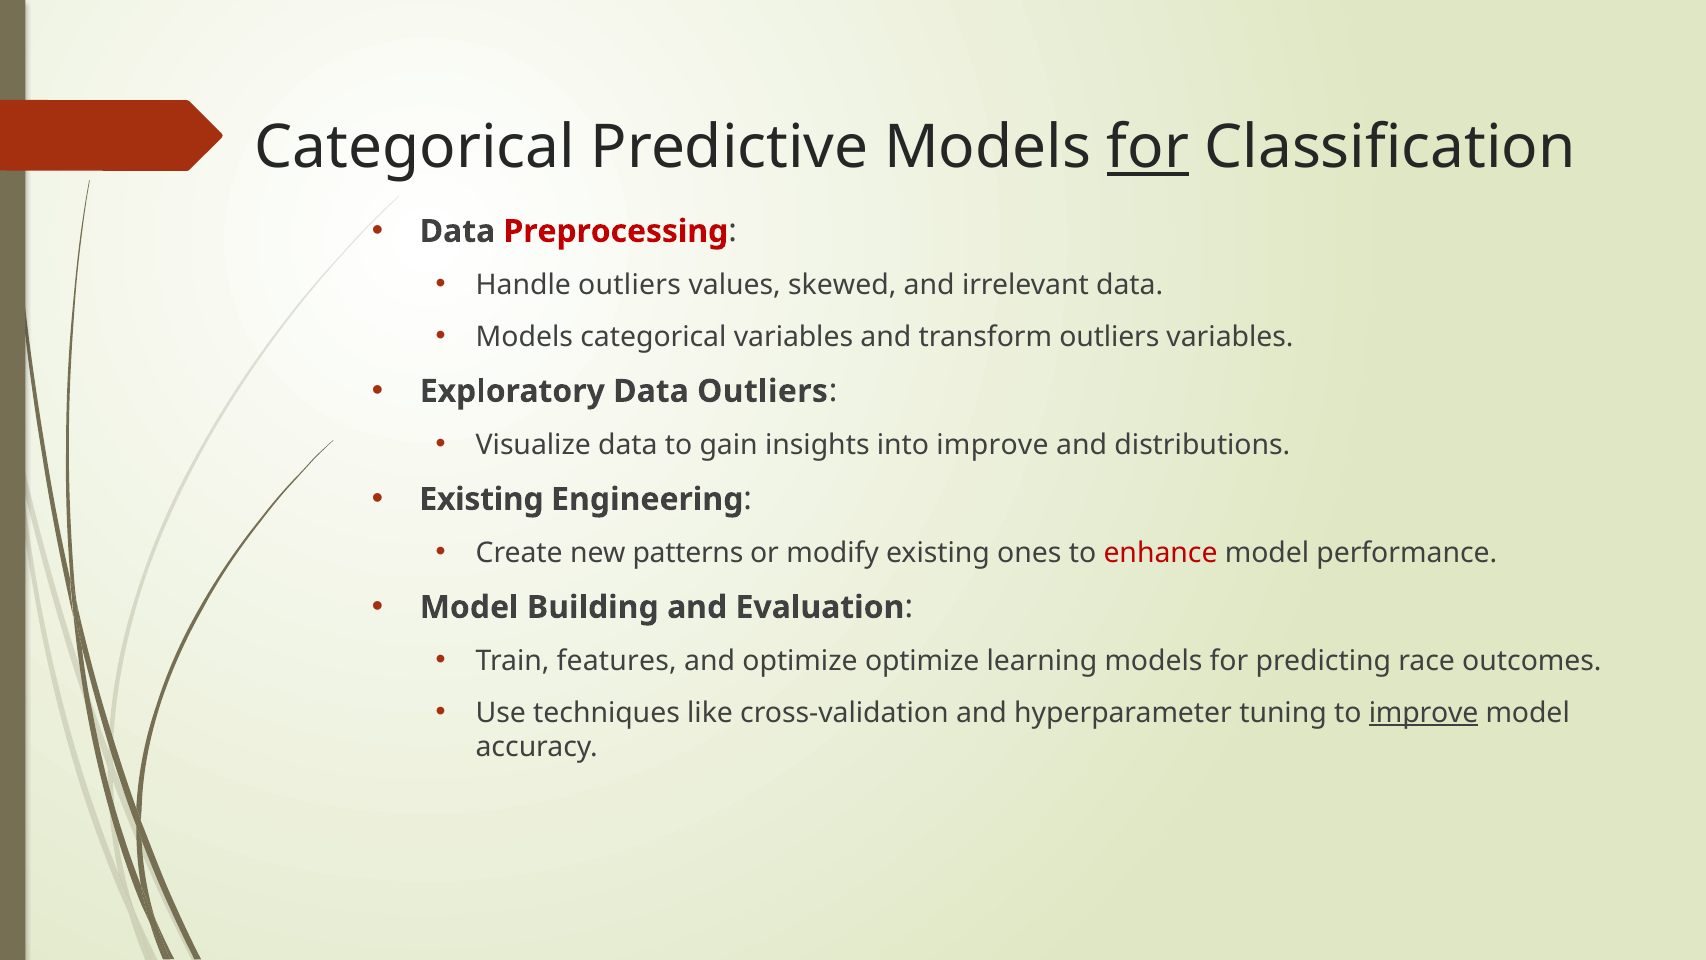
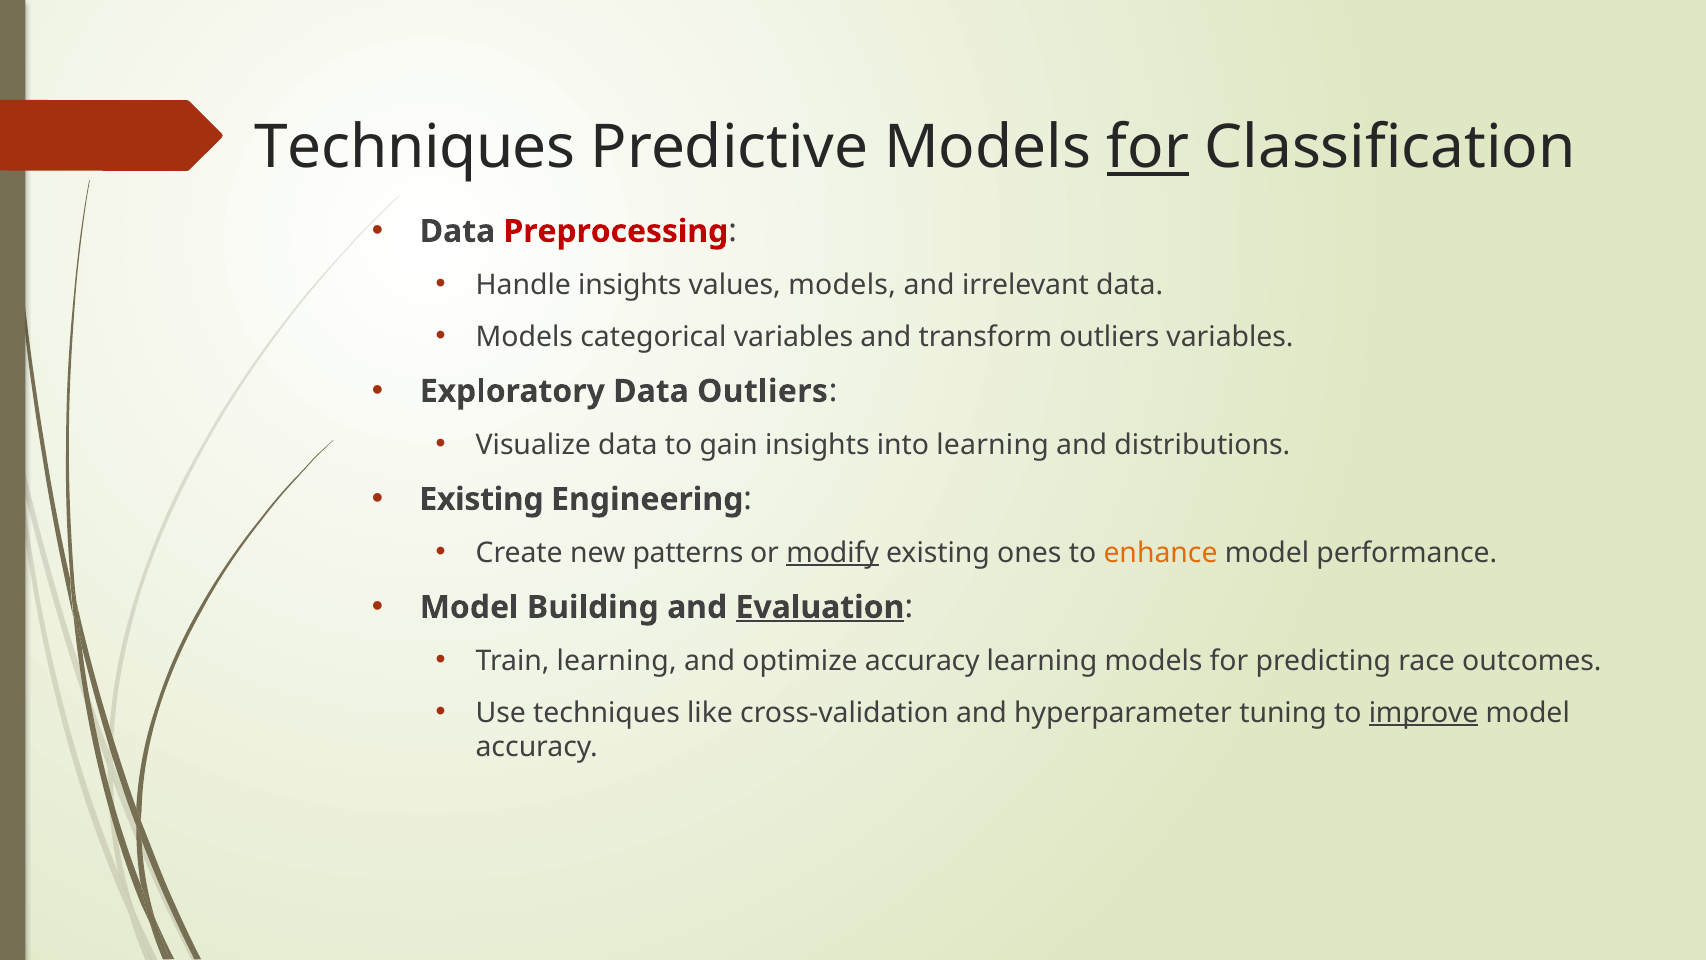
Categorical: Categorical -> Techniques (415, 148)
Handle outliers: outliers -> insights (630, 285)
values skewed: skewed -> models (842, 285)
into improve: improve -> learning (993, 445)
modify underline: none -> present (833, 553)
enhance colour: red -> orange (1161, 553)
Evaluation underline: none -> present (820, 607)
Train features: features -> learning (617, 661)
optimize optimize: optimize -> accuracy (922, 661)
